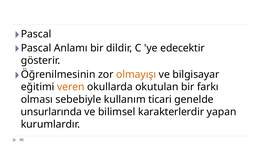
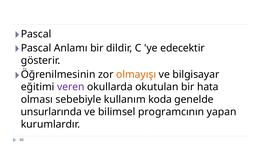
veren colour: orange -> purple (71, 87)
farkı: farkı -> hata (208, 87)
ticari: ticari -> koda (160, 99)
karakterlerdir: karakterlerdir -> programcının (171, 112)
